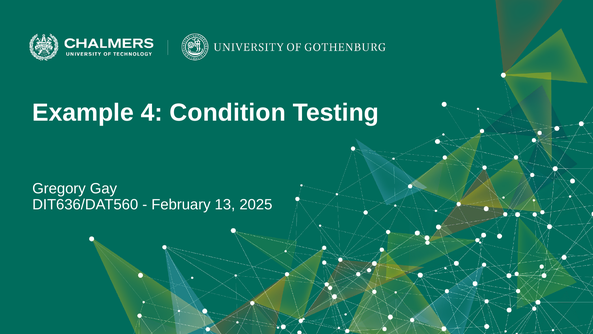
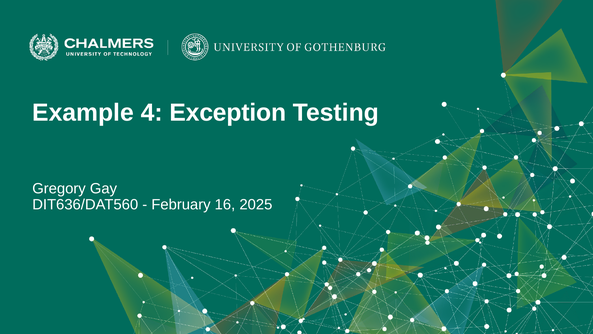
Condition: Condition -> Exception (228, 113)
13: 13 -> 16 (225, 204)
